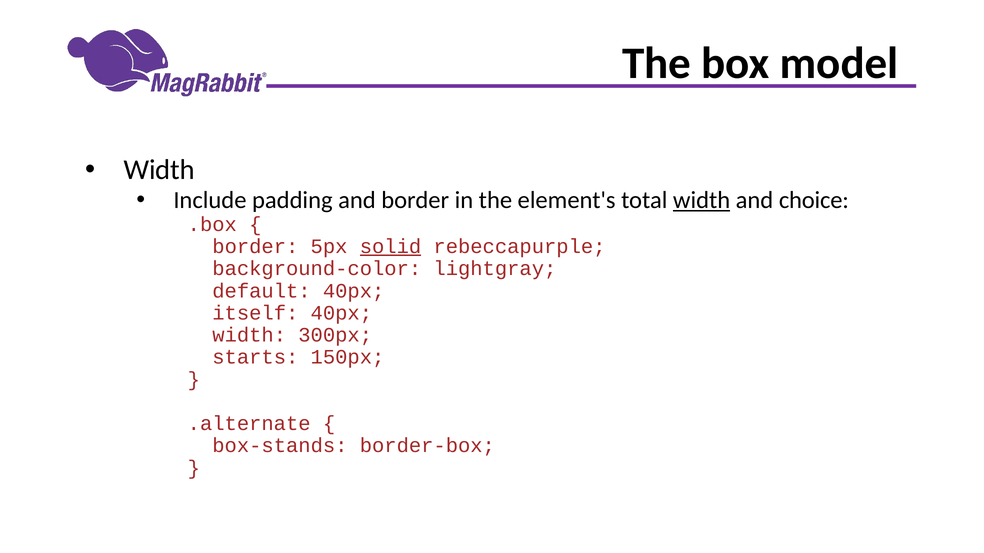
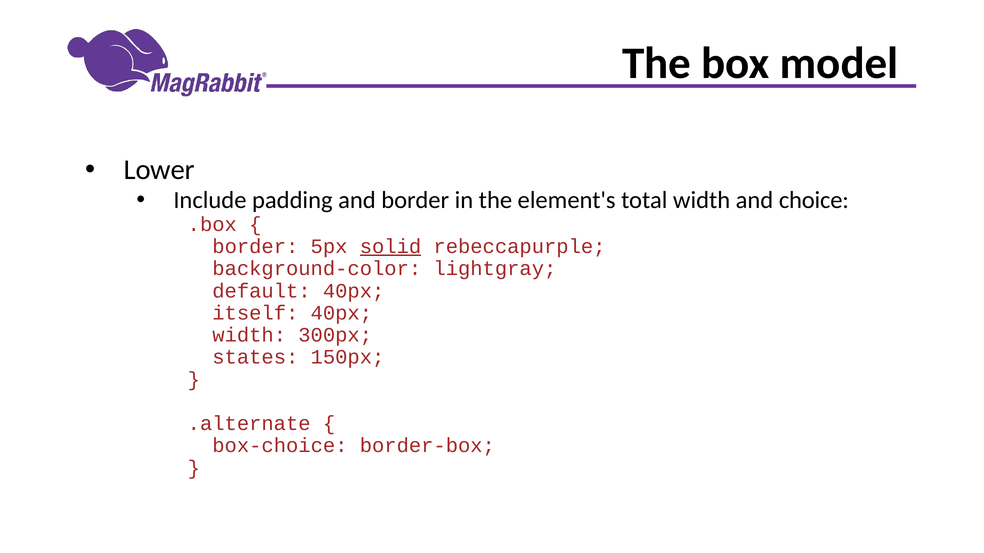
Width: Width -> Lower (159, 170)
width underline: present -> none (702, 200)
starts: starts -> states (255, 358)
box-stands: box-stands -> box-choice (280, 446)
